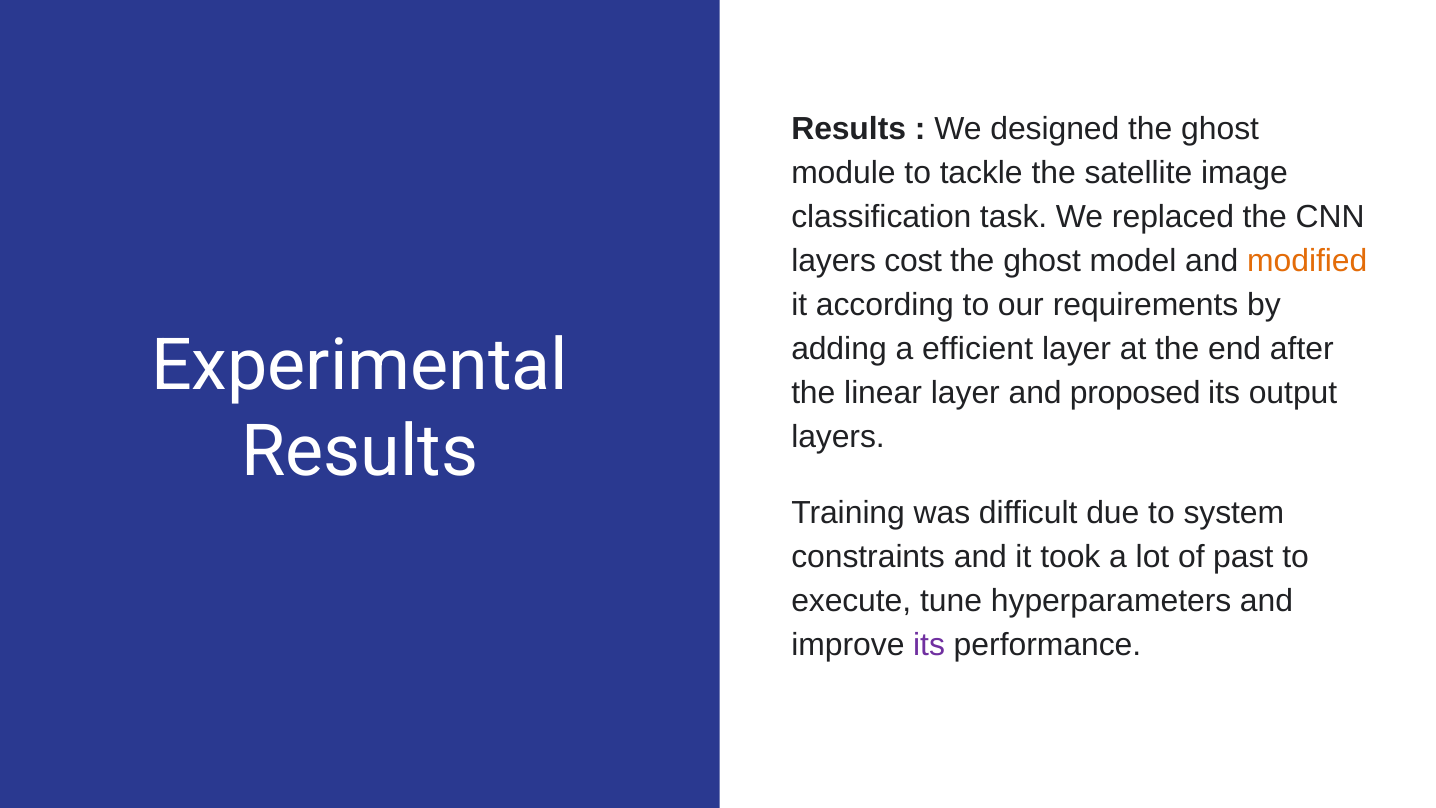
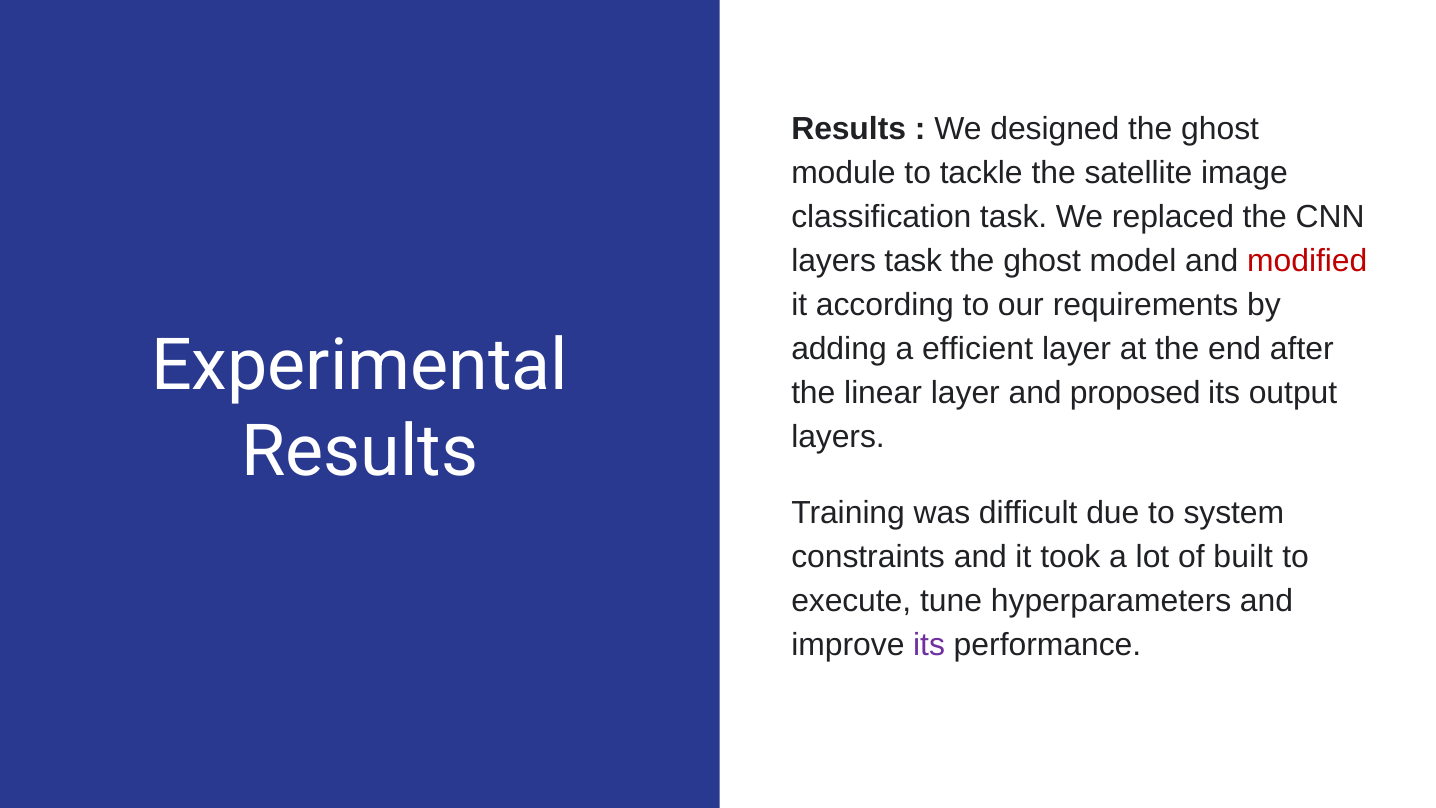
layers cost: cost -> task (913, 261)
modified colour: orange -> red (1307, 261)
past: past -> built (1243, 557)
